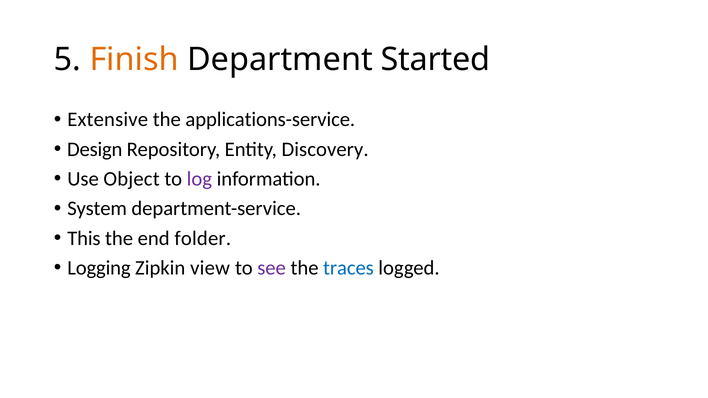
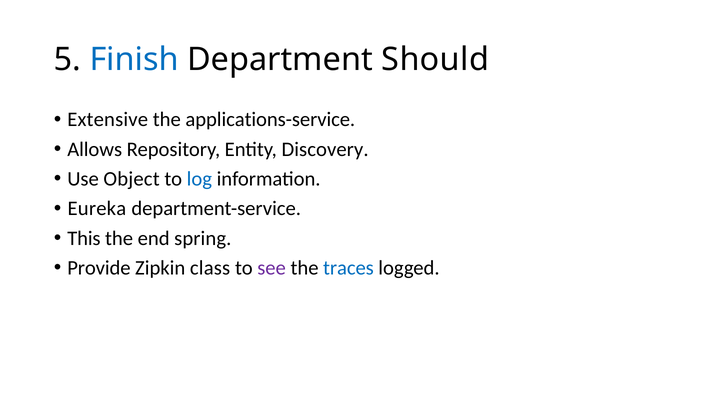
Finish colour: orange -> blue (134, 59)
Started: Started -> Should (435, 59)
Design: Design -> Allows (95, 149)
log colour: purple -> blue (199, 179)
System: System -> Eureka (97, 209)
folder: folder -> spring (203, 238)
Logging: Logging -> Provide (99, 268)
view: view -> class (210, 268)
